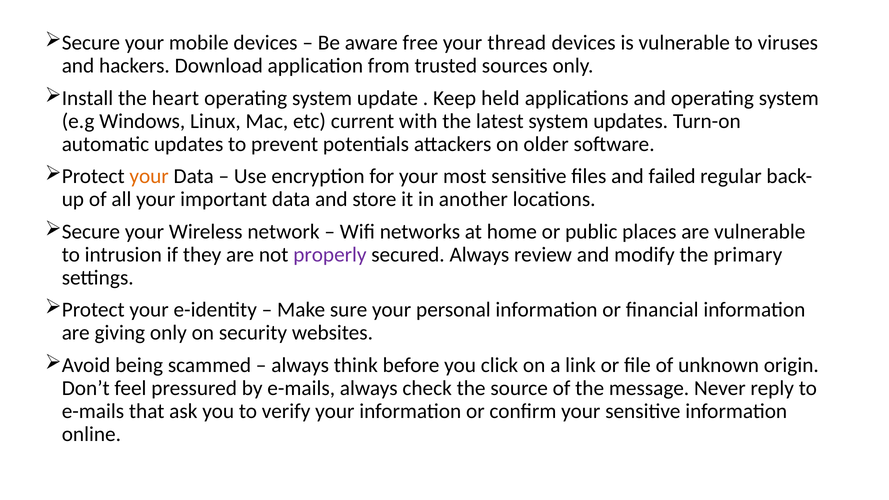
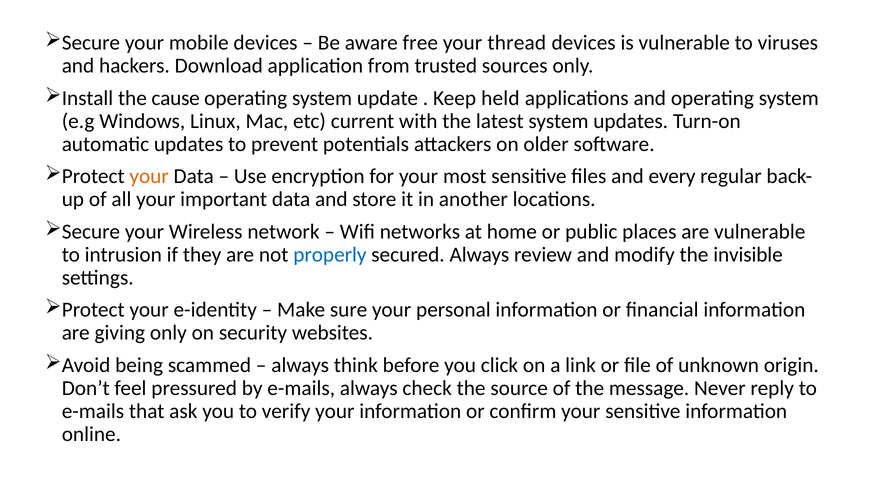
heart: heart -> cause (176, 98)
failed: failed -> every (672, 176)
properly colour: purple -> blue (330, 255)
primary: primary -> invisible (748, 255)
